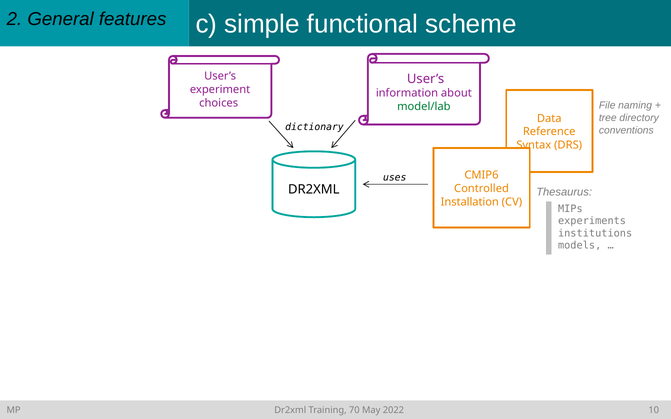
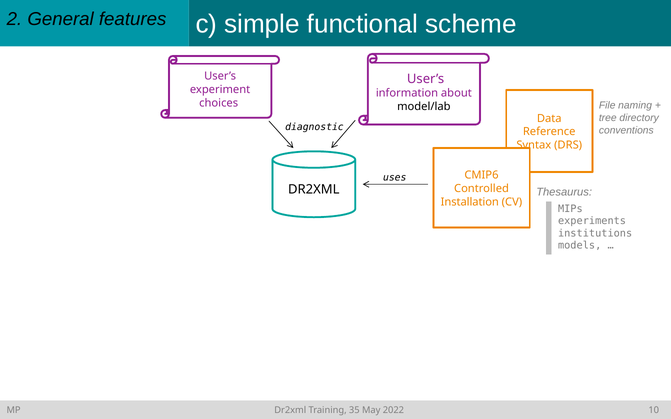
model/lab colour: green -> black (424, 107)
dictionary: dictionary -> diagnostic (314, 127)
70: 70 -> 35 (354, 410)
